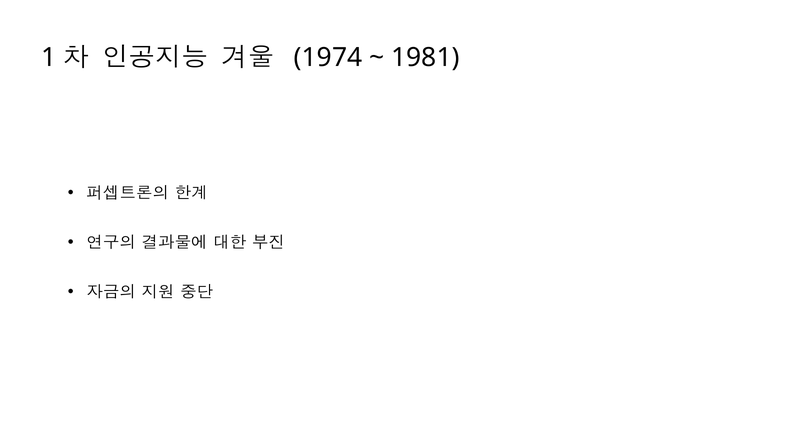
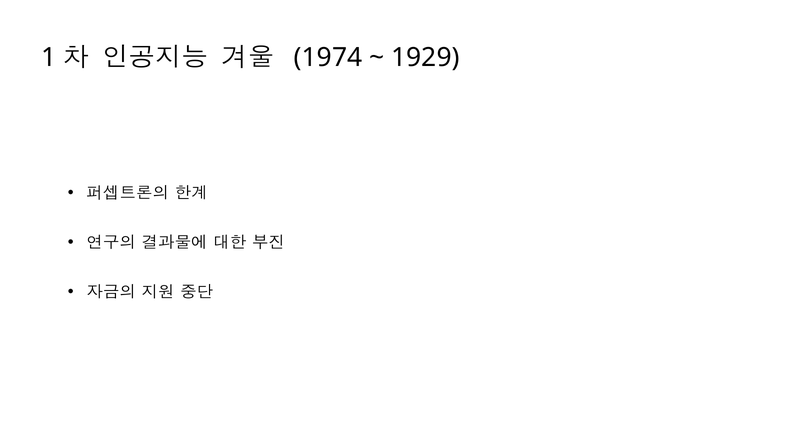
1981: 1981 -> 1929 (425, 57)
